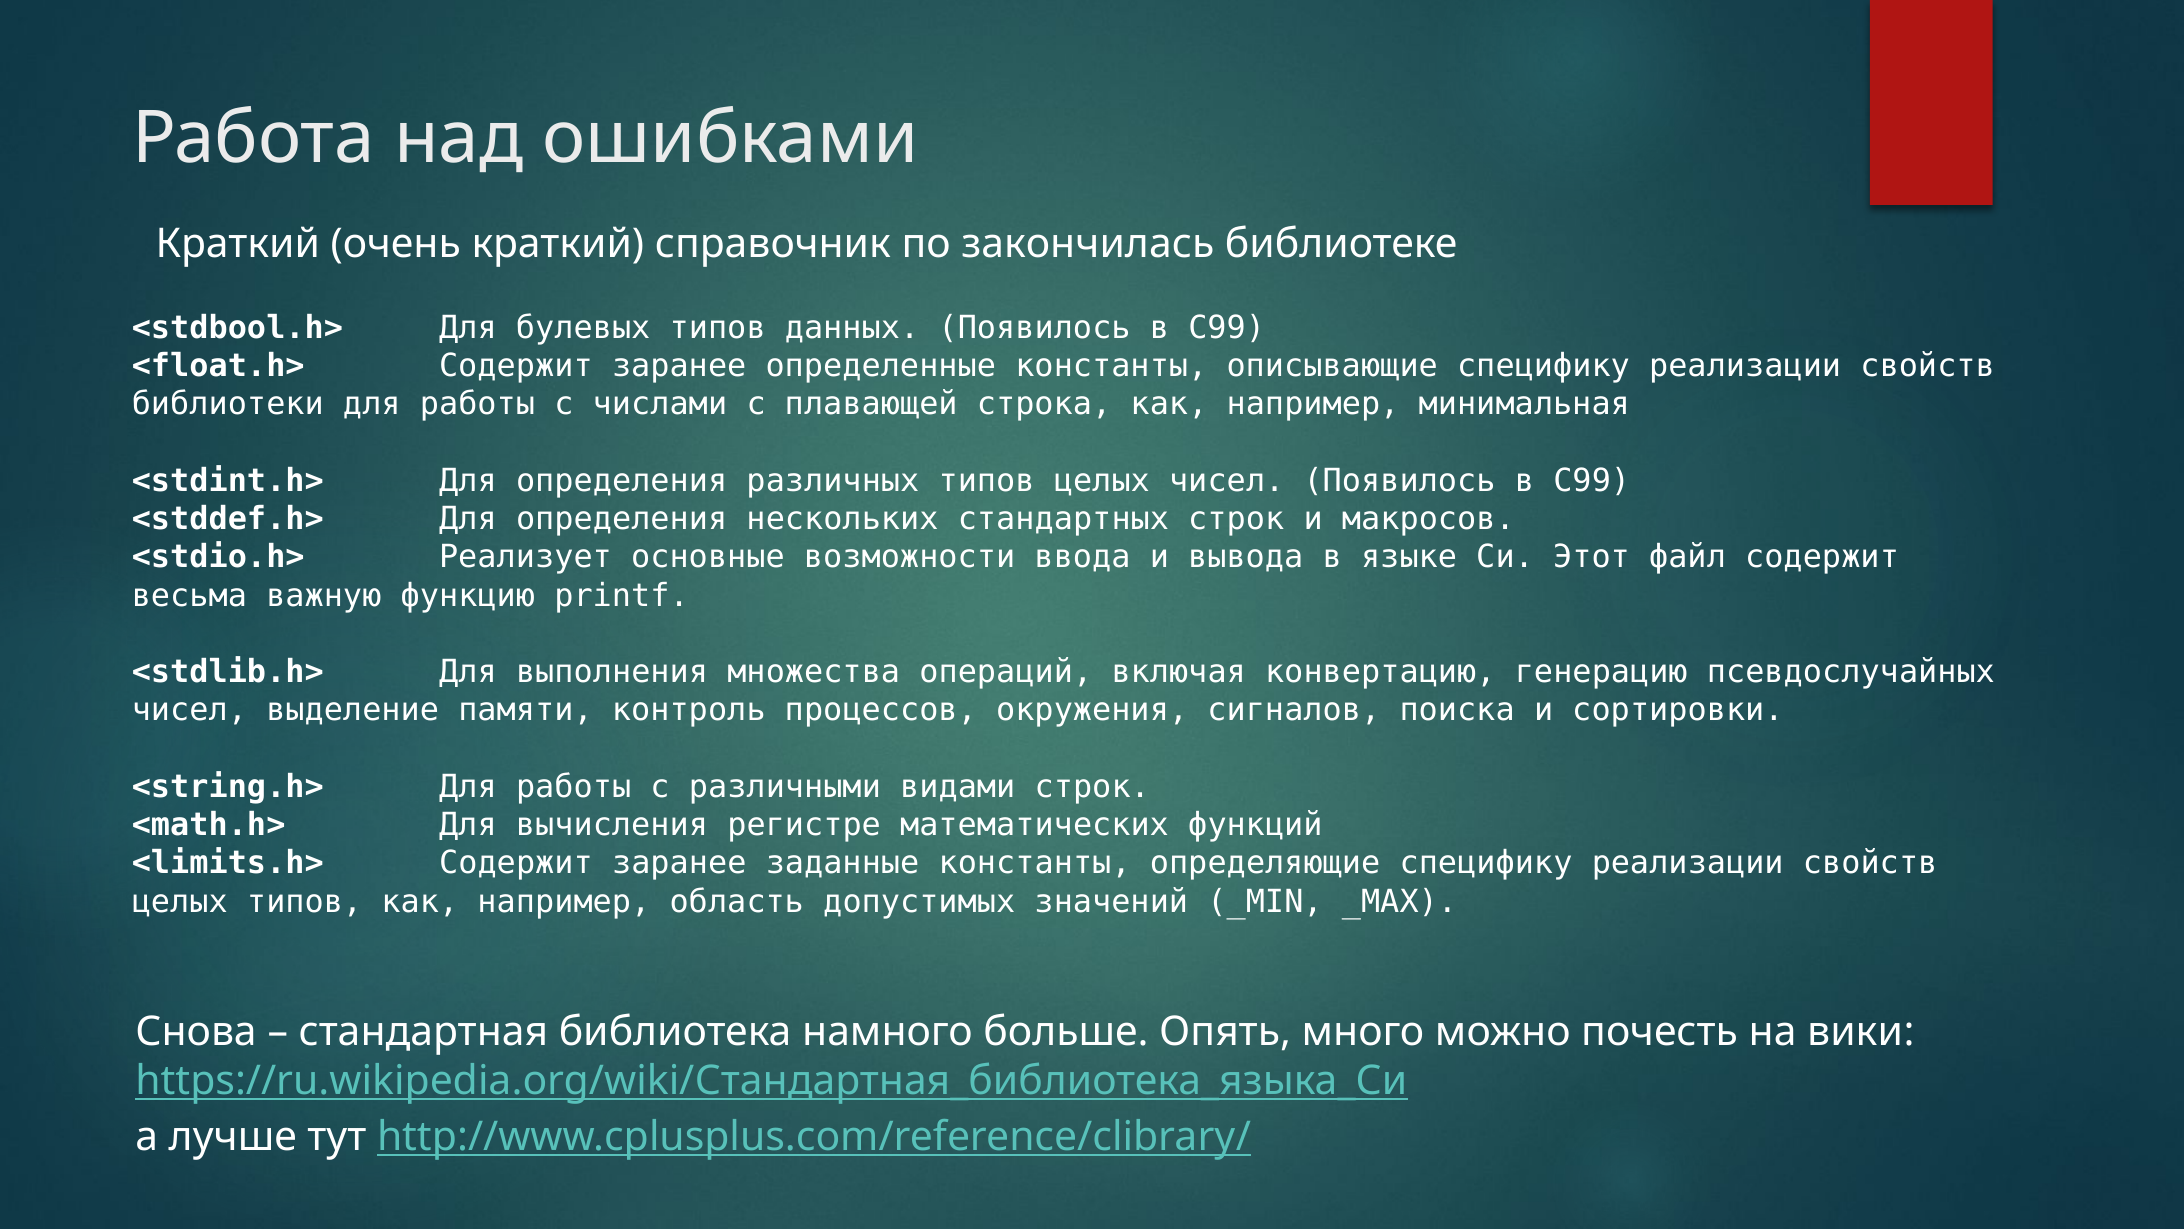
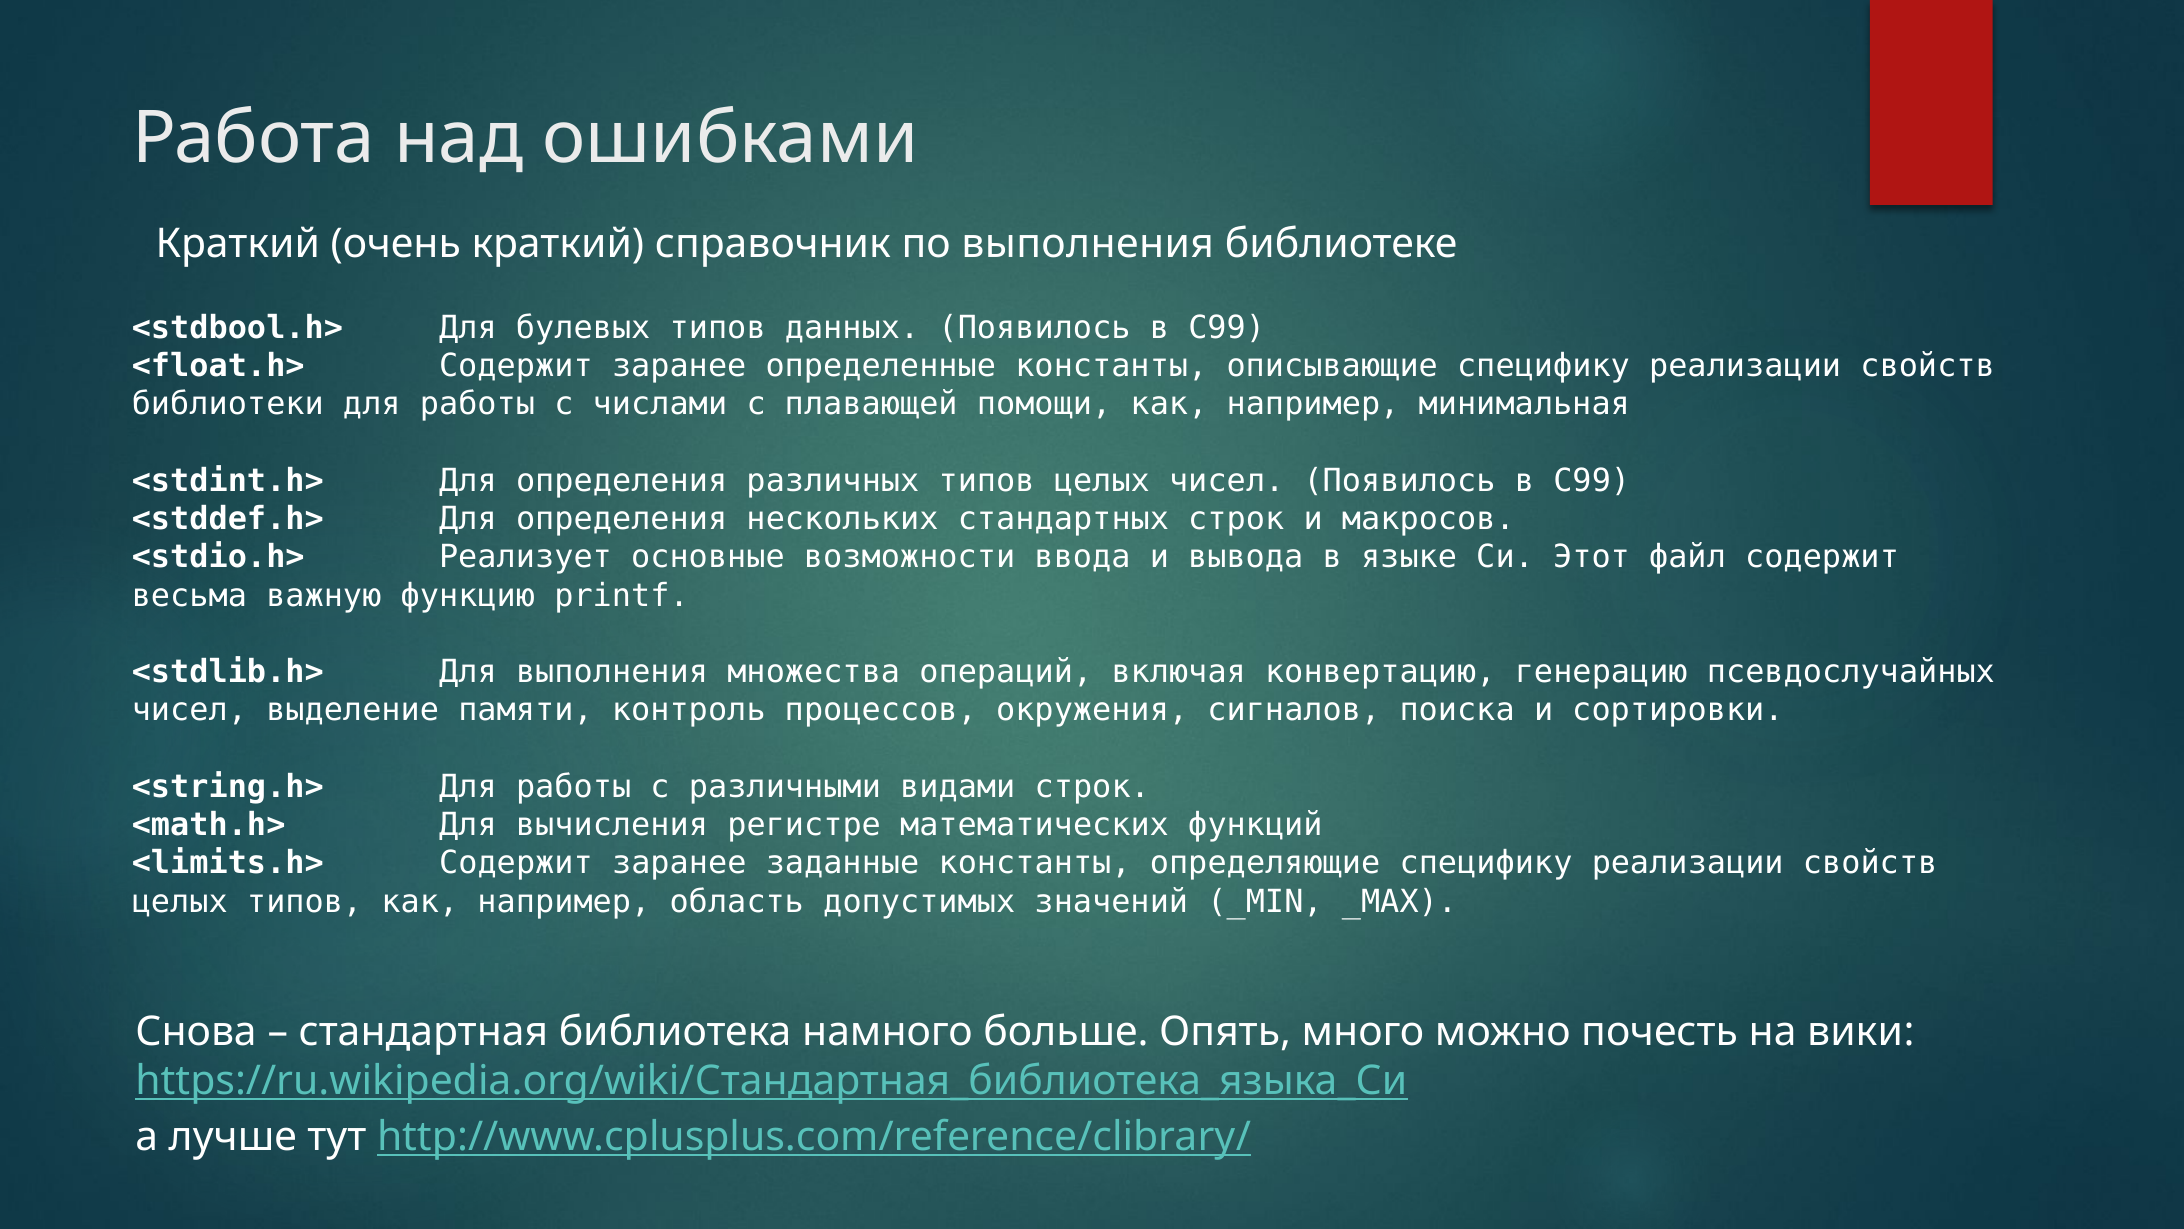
по закончилась: закончилась -> выполнения (1088, 244)
строка: строка -> помощи (1044, 404)
